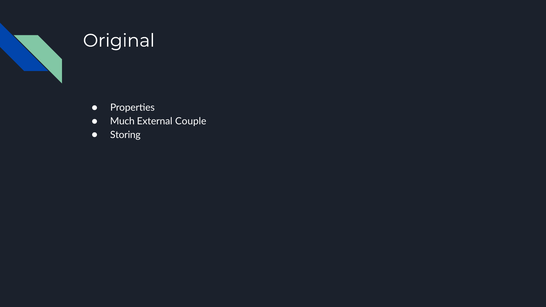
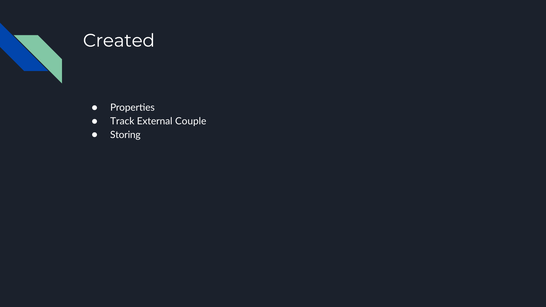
Original: Original -> Created (119, 41)
Much: Much -> Track (122, 121)
